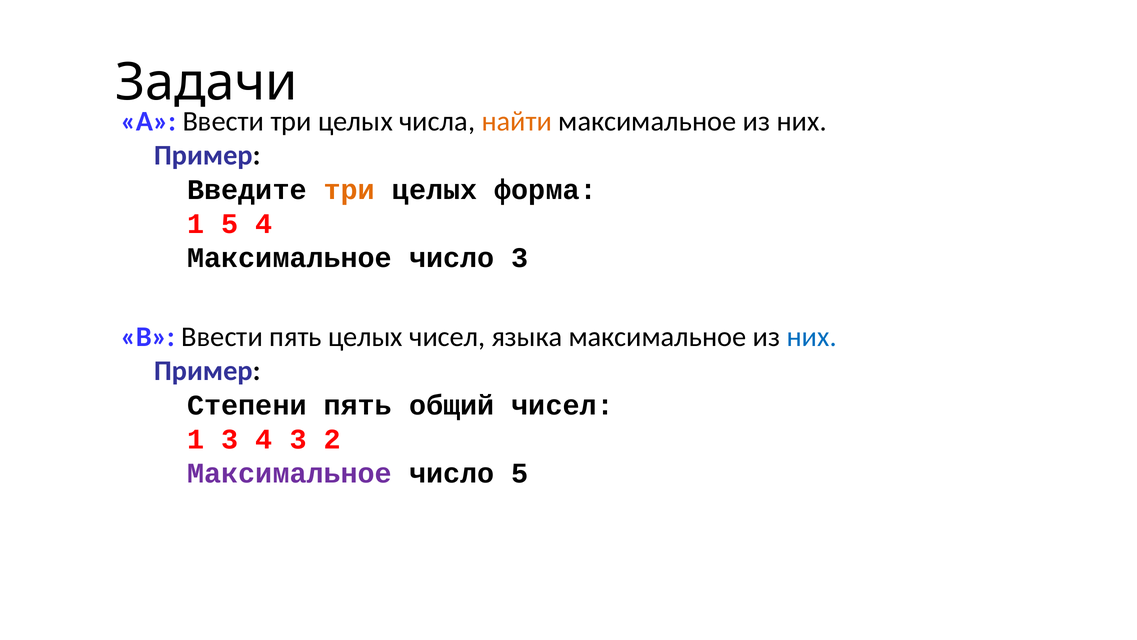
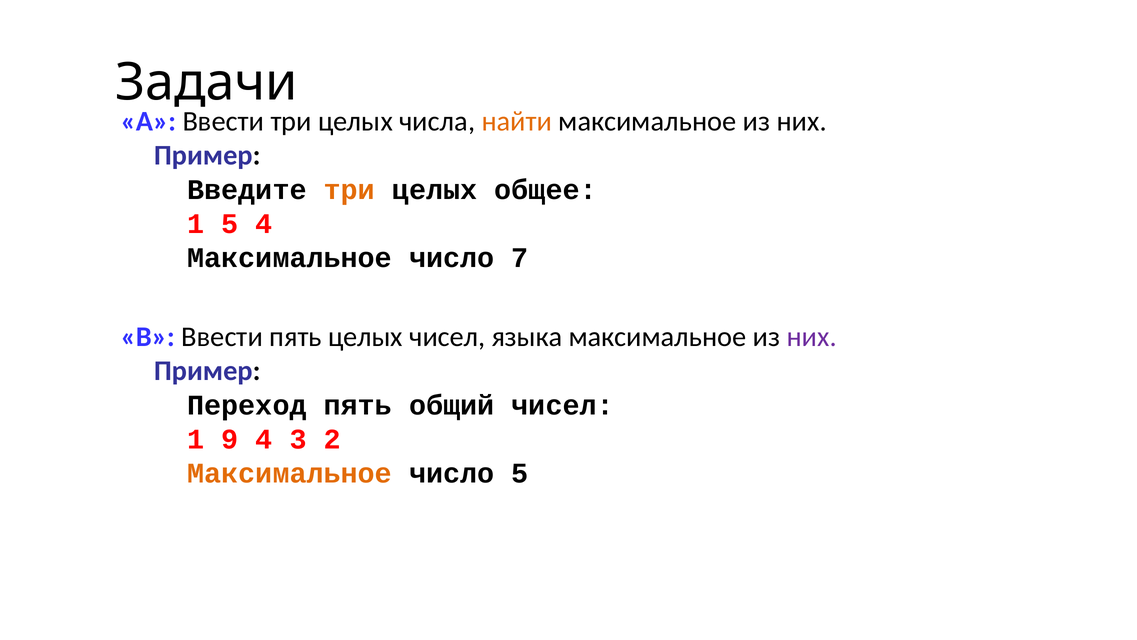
форма: форма -> общее (546, 189)
число 3: 3 -> 7 (520, 258)
них colour: blue -> purple (812, 337)
Степени: Степени -> Переход (247, 405)
1 3: 3 -> 9 (230, 439)
Максимальное colour: purple -> orange (290, 473)
